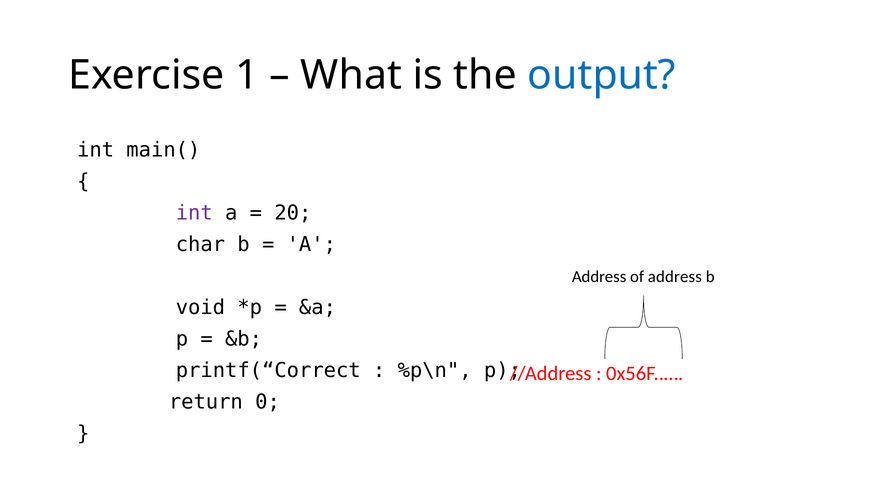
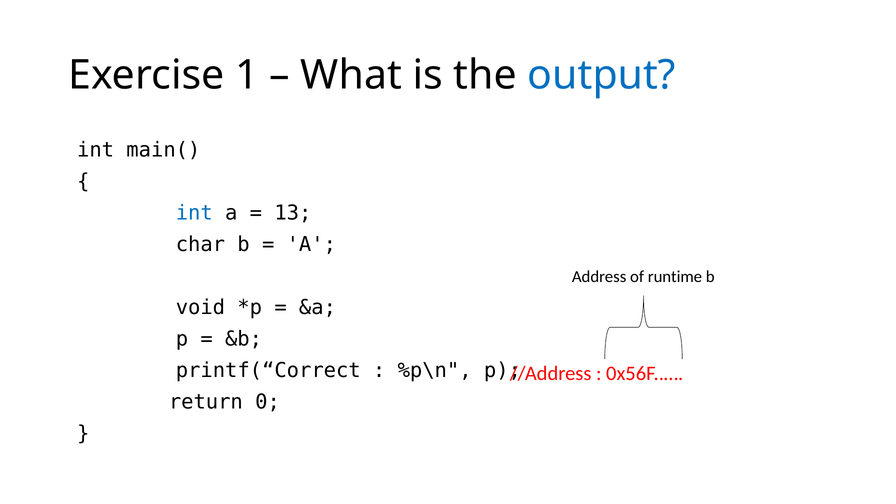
int colour: purple -> blue (194, 213)
20: 20 -> 13 (293, 213)
of address: address -> runtime (675, 277)
